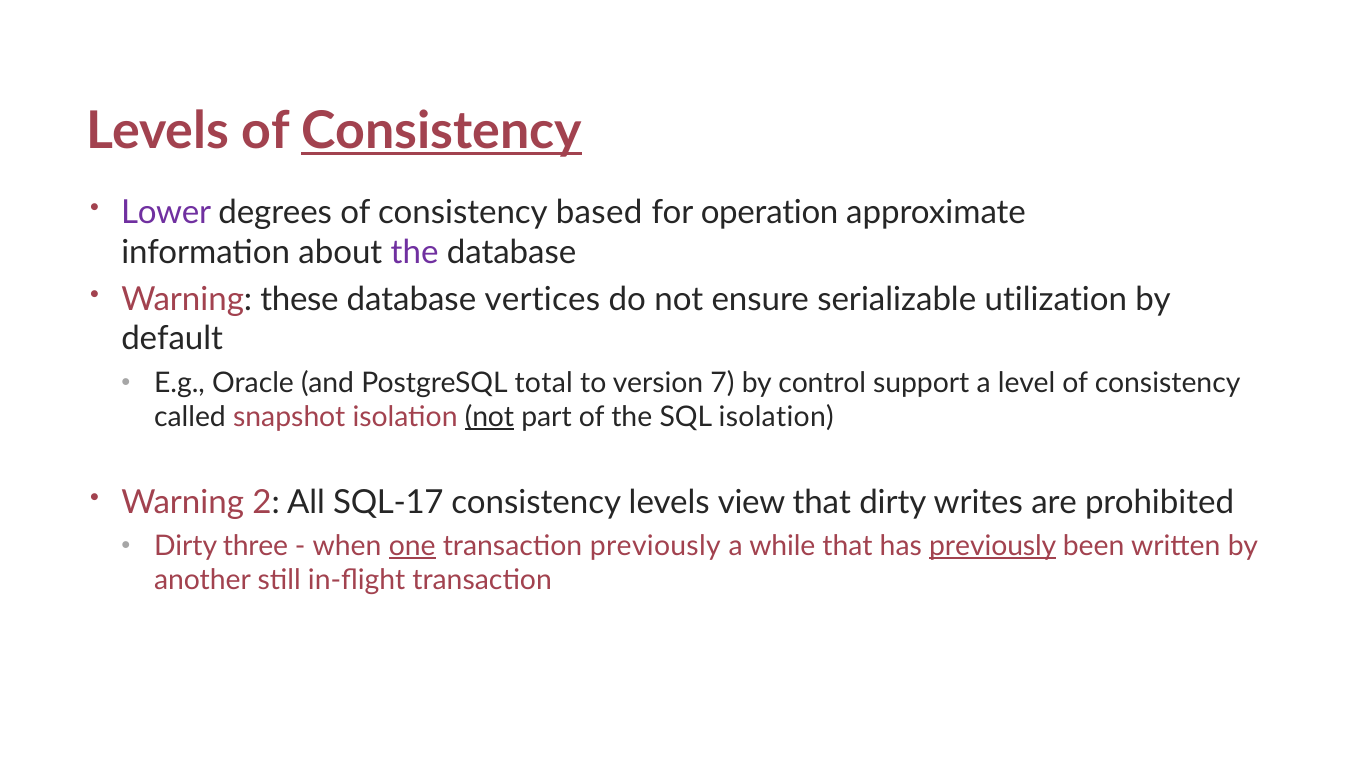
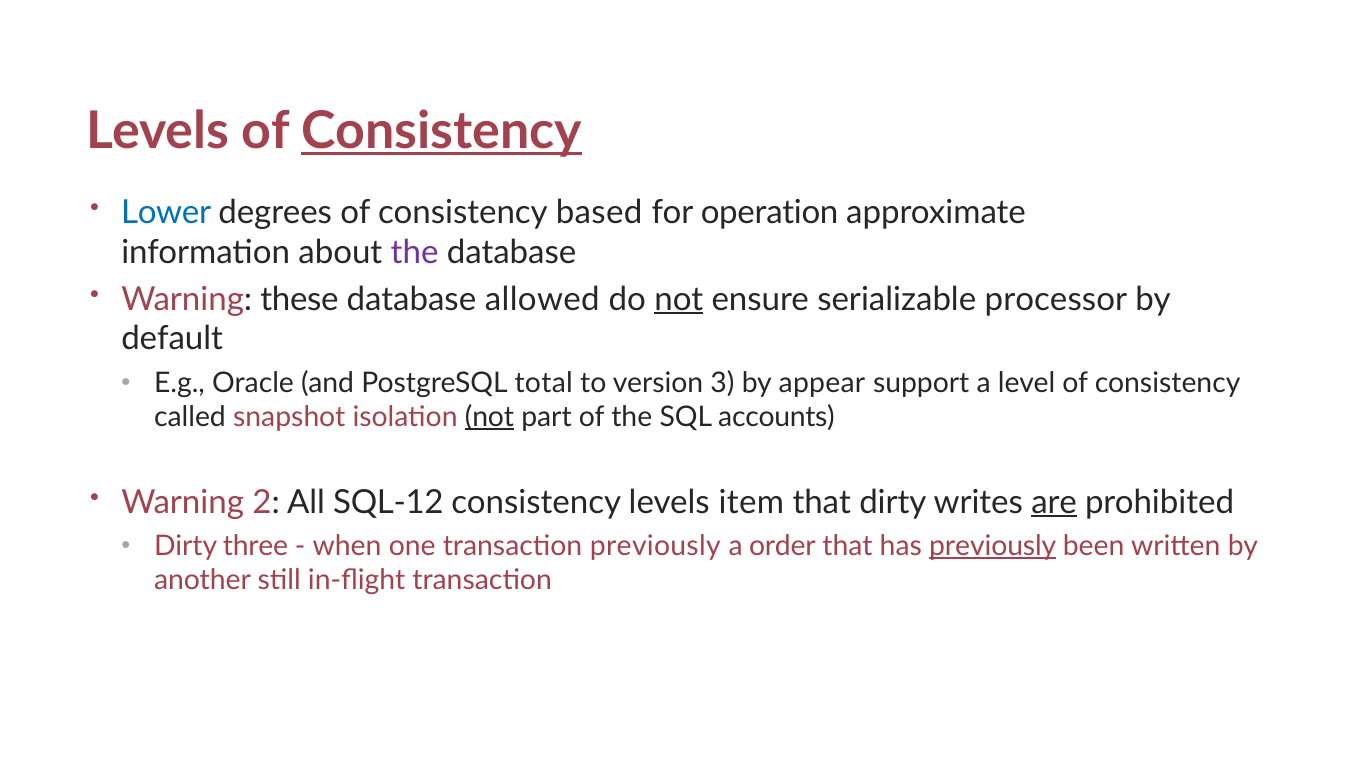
Lower colour: purple -> blue (166, 213)
vertices: vertices -> allowed (542, 299)
not underline: none -> present (679, 299)
utilization: utilization -> processor (1056, 299)
7: 7 -> 3 (722, 382)
control: control -> appear (822, 382)
SQL isolation: isolation -> accounts (777, 416)
SQL-17: SQL-17 -> SQL-12 (388, 502)
view: view -> item (751, 502)
are underline: none -> present (1054, 502)
one underline: present -> none (412, 546)
while: while -> order (782, 546)
